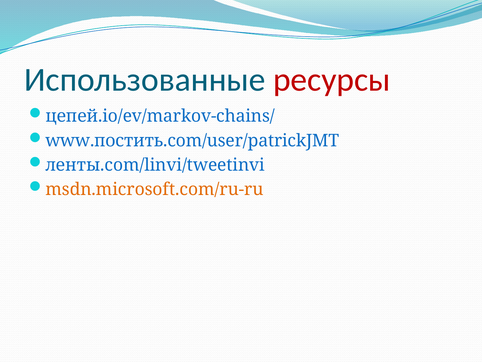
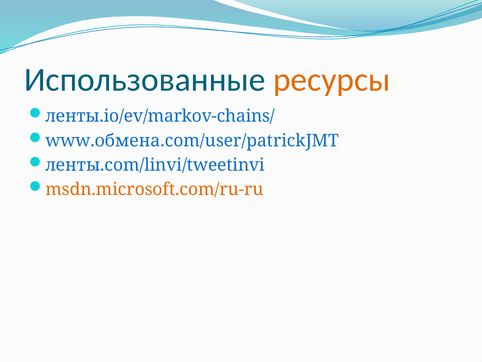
ресурсы colour: red -> orange (332, 80)
цепей.io/ev/markov-chains/: цепей.io/ev/markov-chains/ -> ленты.io/ev/markov-chains/ (160, 116)
www.постить.com/user/patrickJMT: www.постить.com/user/patrickJMT -> www.обмена.com/user/patrickJMT (192, 140)
